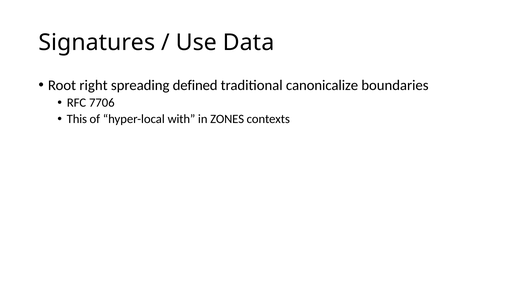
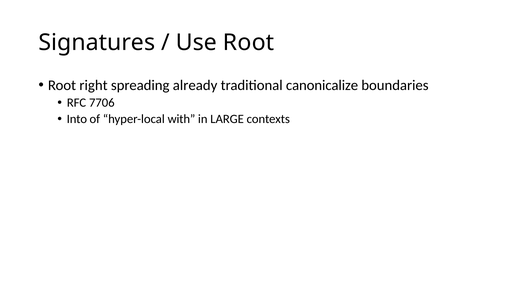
Use Data: Data -> Root (249, 42)
defined: defined -> already (195, 85)
This: This -> Into (77, 119)
ZONES: ZONES -> LARGE (227, 119)
